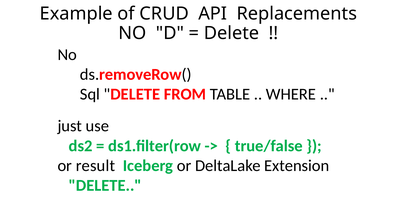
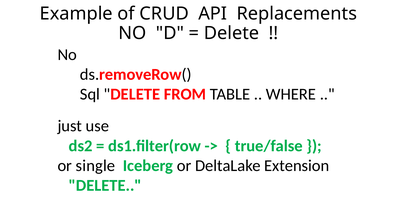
result: result -> single (95, 166)
